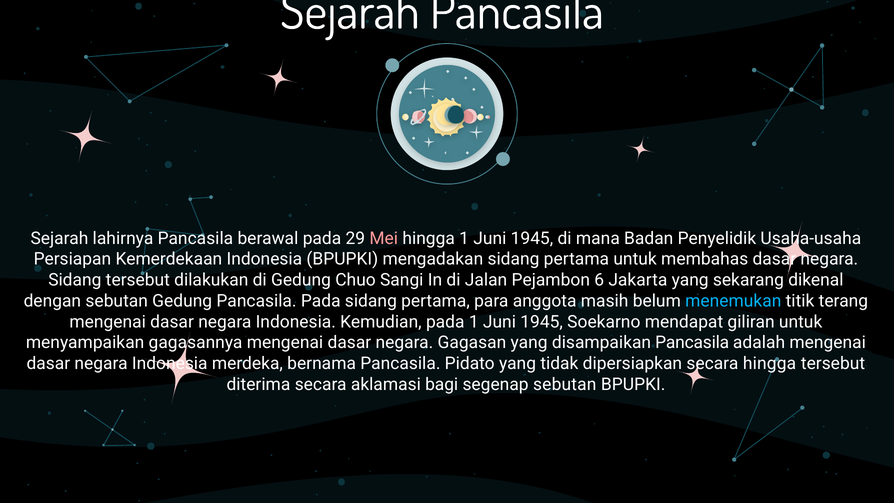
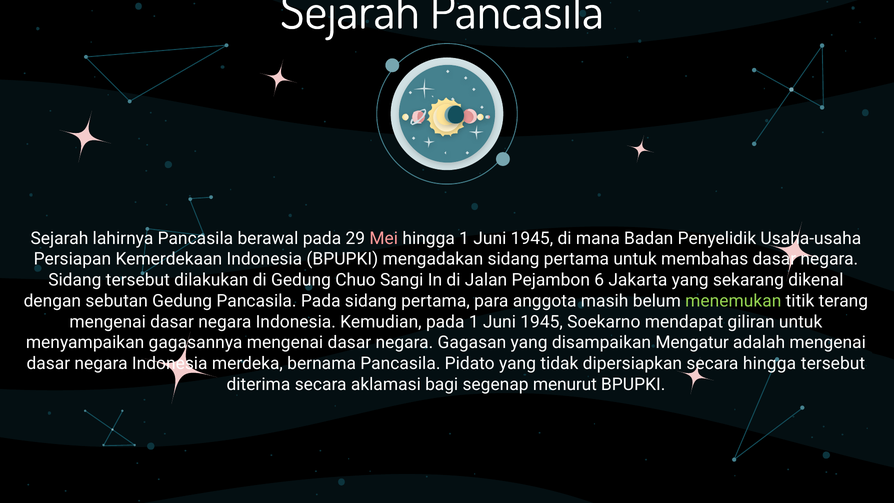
menemukan colour: light blue -> light green (733, 301)
disampaikan Pancasila: Pancasila -> Mengatur (692, 343)
segenap sebutan: sebutan -> menurut (565, 384)
